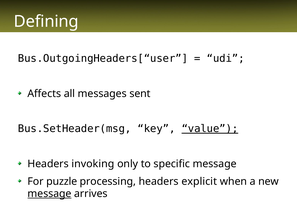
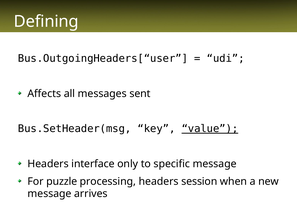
invoking: invoking -> interface (93, 164)
explicit: explicit -> session (199, 181)
message underline: present -> none (49, 193)
